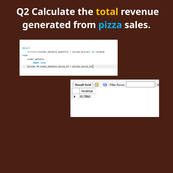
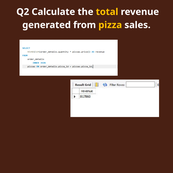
pizza colour: light blue -> yellow (110, 25)
